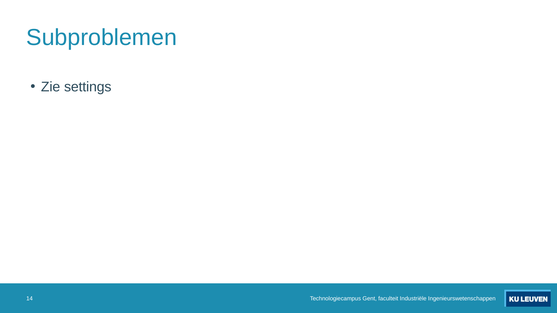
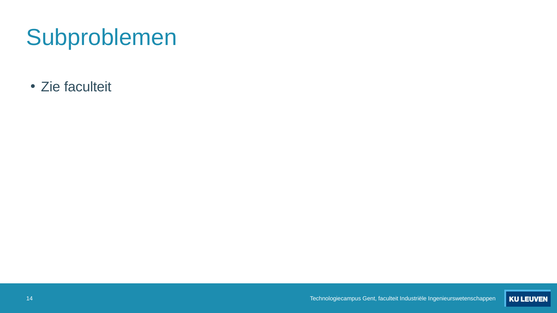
Zie settings: settings -> faculteit (88, 87)
